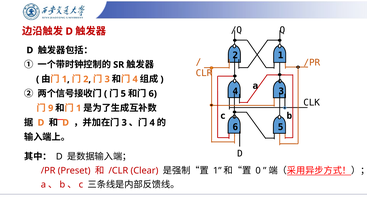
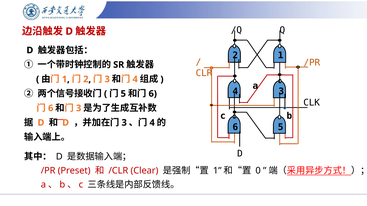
9: 9 -> 6 (51, 108)
1: 1 -> 3 (79, 108)
